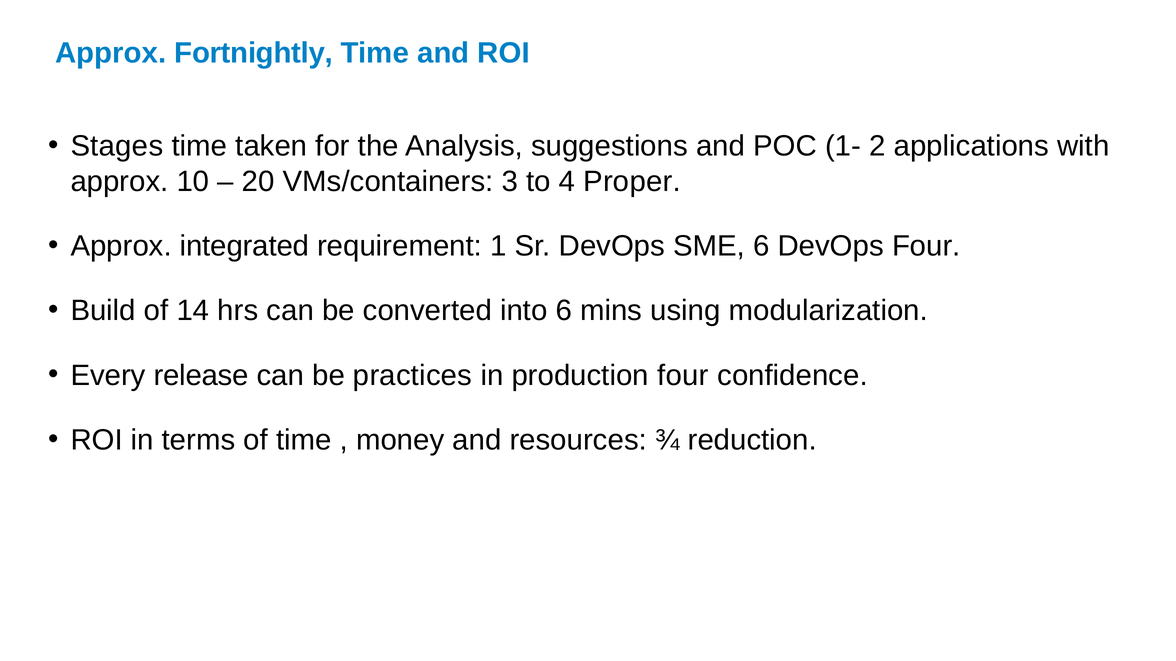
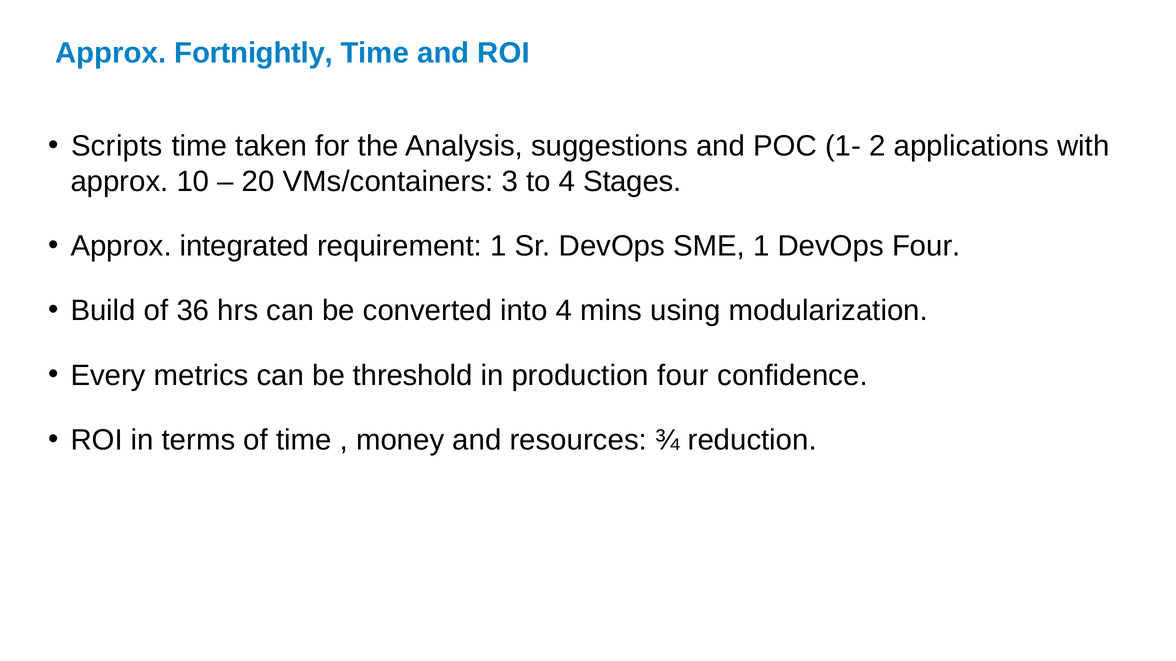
Stages: Stages -> Scripts (117, 146)
Proper: Proper -> Stages (632, 182)
SME 6: 6 -> 1 (761, 246)
14: 14 -> 36 (193, 311)
into 6: 6 -> 4 (564, 311)
release: release -> metrics (201, 376)
practices: practices -> threshold (413, 376)
